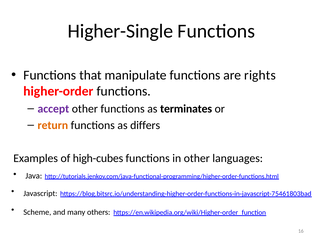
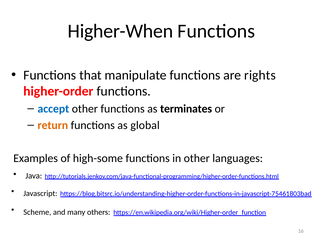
Higher-Single: Higher-Single -> Higher-When (120, 31)
accept colour: purple -> blue (53, 109)
differs: differs -> global (145, 125)
high-cubes: high-cubes -> high-some (98, 158)
